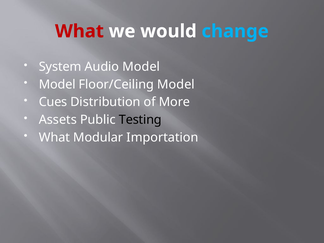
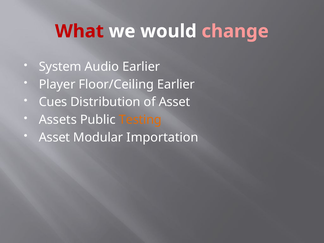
change colour: light blue -> pink (235, 31)
Audio Model: Model -> Earlier (141, 67)
Model: Model -> Player (57, 84)
Floor/Ceiling Model: Model -> Earlier (176, 84)
of More: More -> Asset (174, 102)
Testing colour: black -> orange (140, 120)
What: What -> Asset (54, 137)
